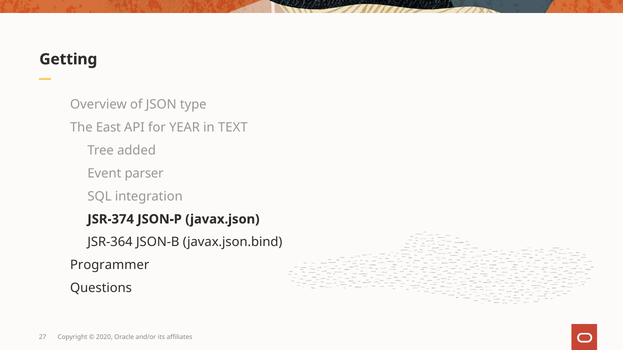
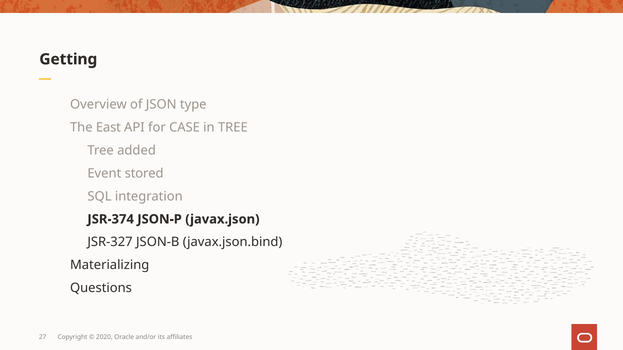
YEAR: YEAR -> CASE (185, 128)
in TEXT: TEXT -> TREE (233, 128)
parser: parser -> stored (144, 174)
JSR-364: JSR-364 -> JSR-327 (110, 242)
Programmer: Programmer -> Materializing (110, 265)
